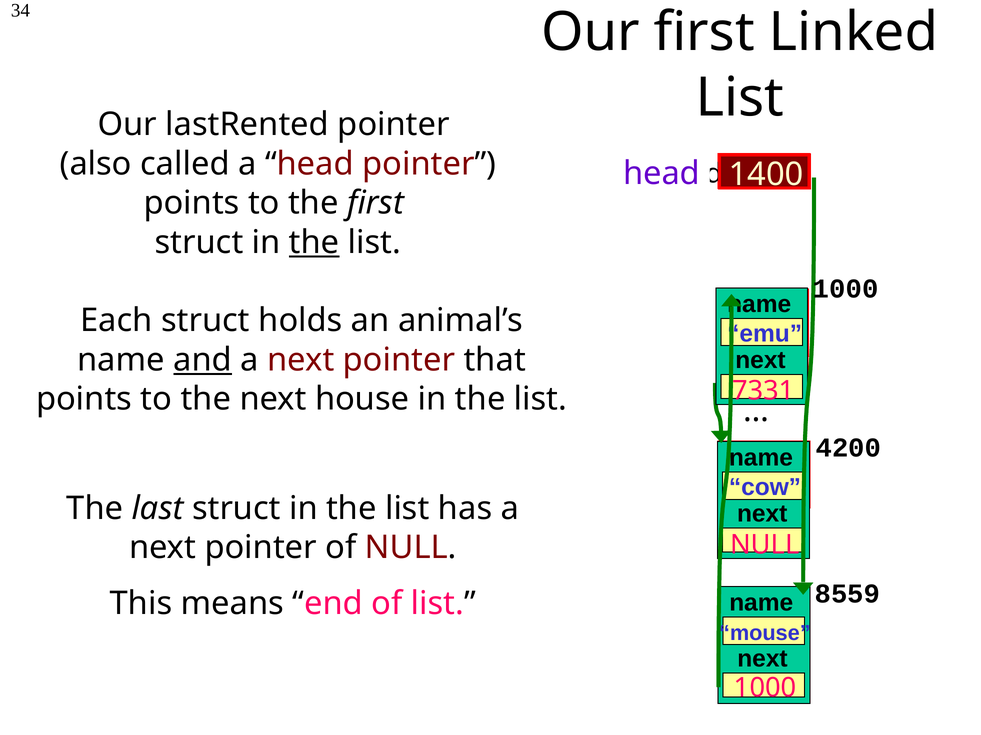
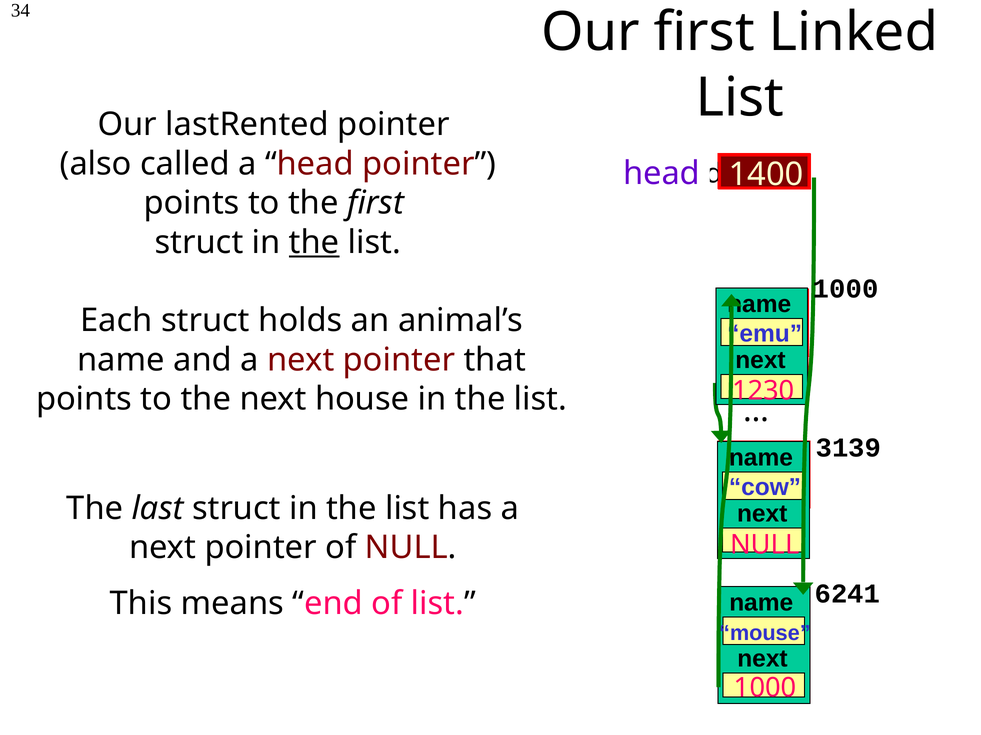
and underline: present -> none (203, 360)
7331: 7331 -> 1230 (763, 391)
4200: 4200 -> 3139 (848, 448)
8559: 8559 -> 6241 (847, 594)
